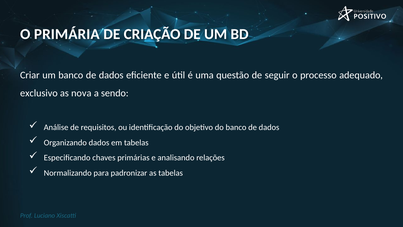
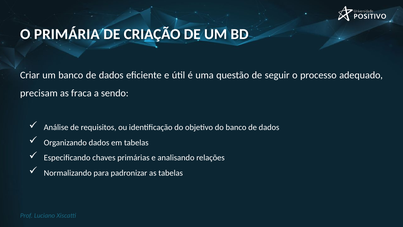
exclusivo: exclusivo -> precisam (39, 93)
nova: nova -> fraca (81, 93)
